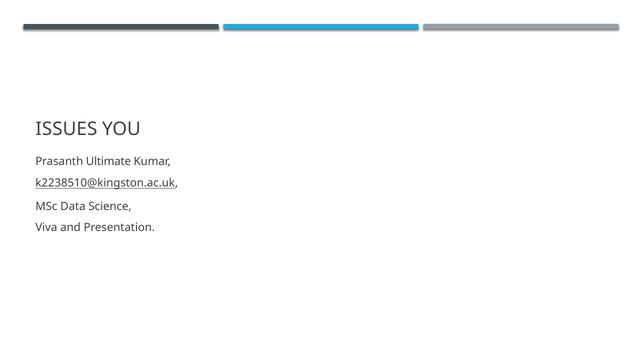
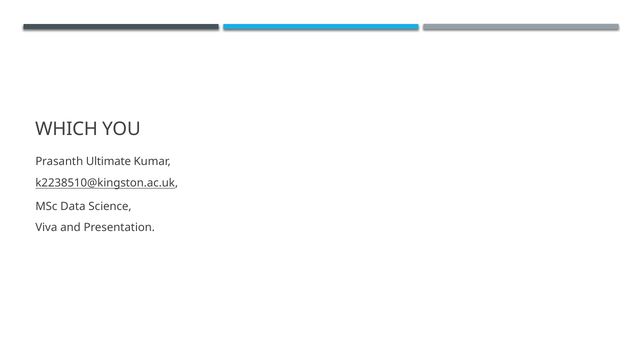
ISSUES: ISSUES -> WHICH (67, 129)
